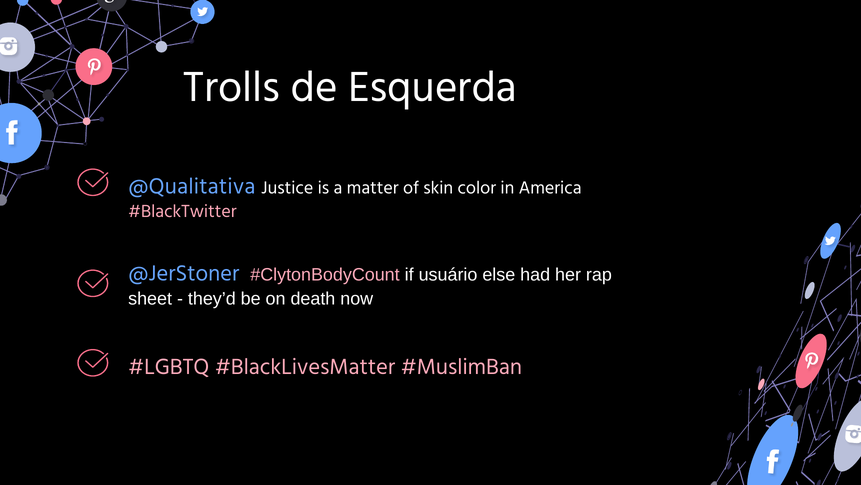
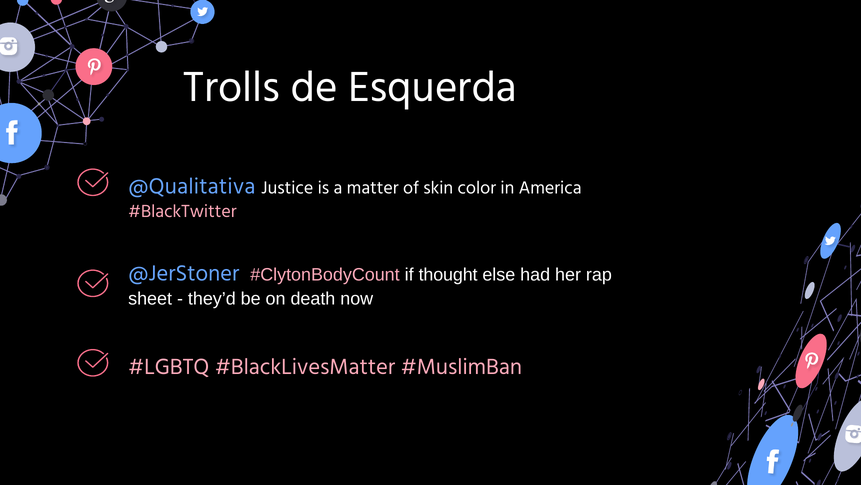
usuário: usuário -> thought (448, 275)
